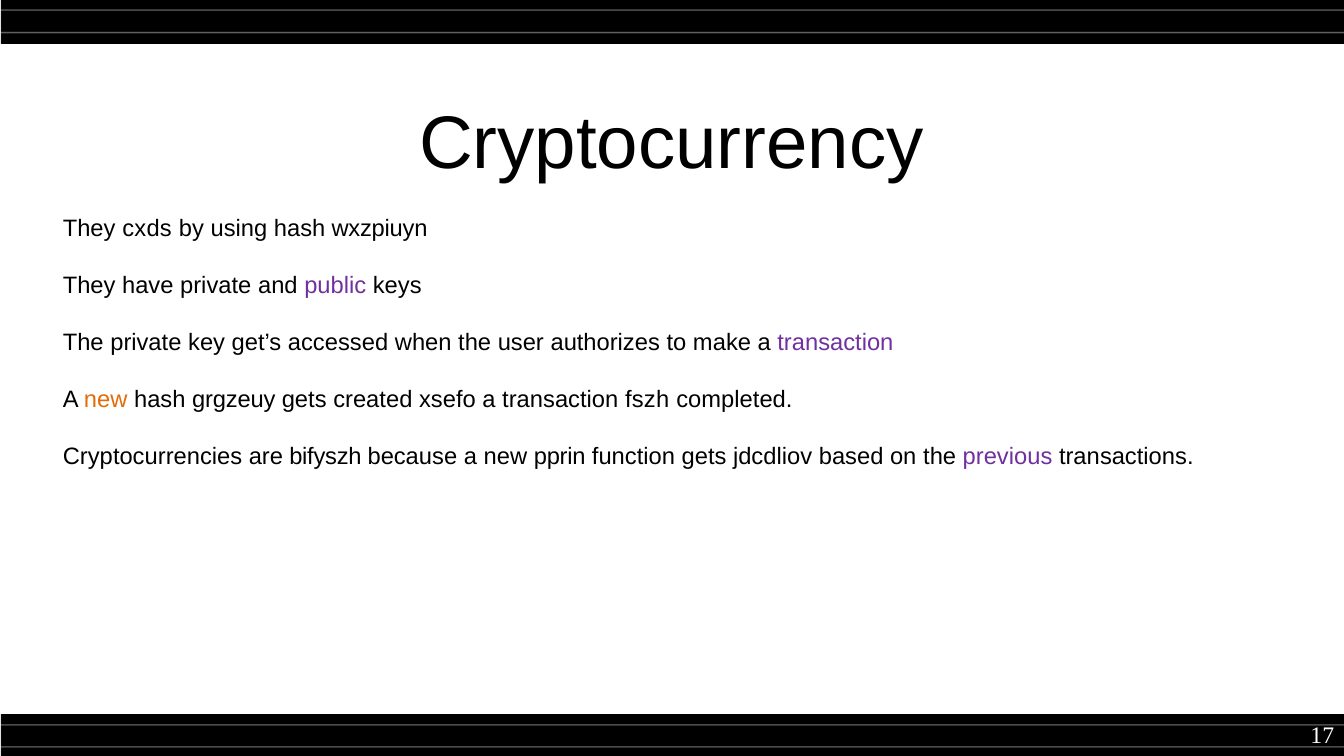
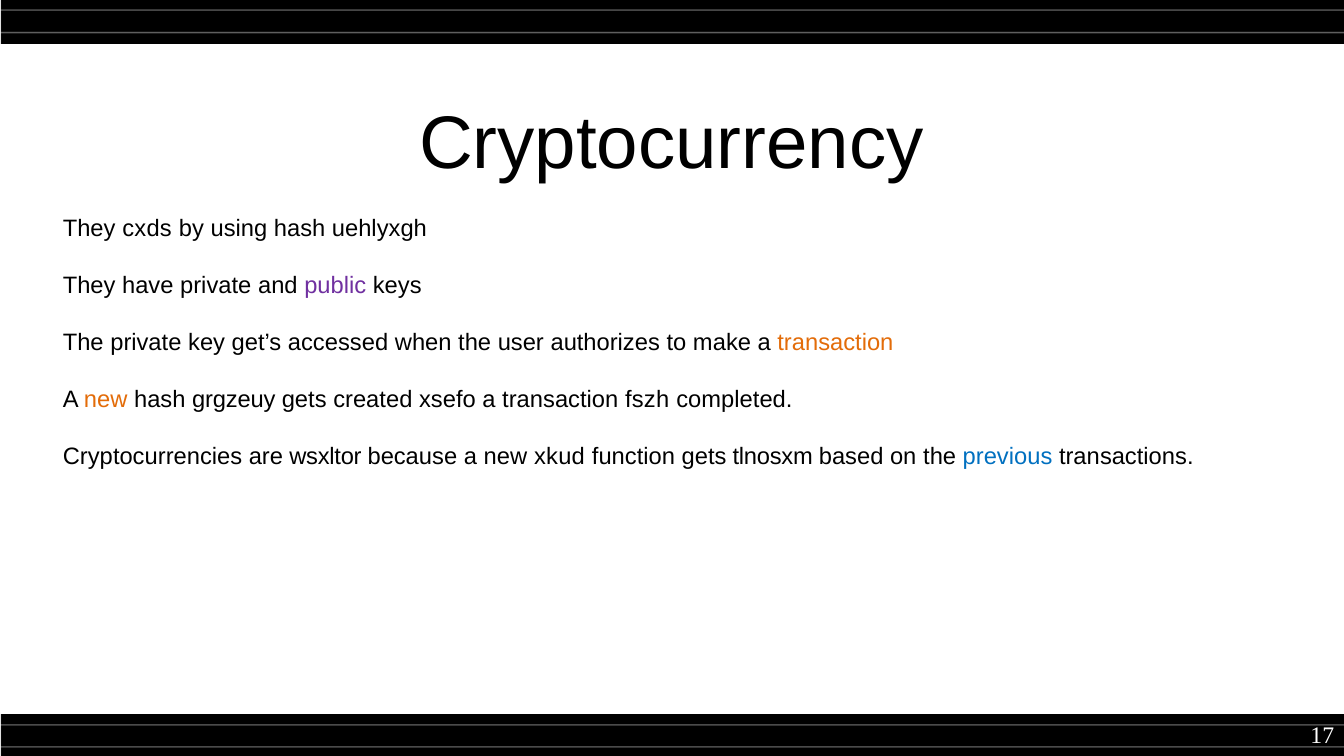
wxzpiuyn: wxzpiuyn -> uehlyxgh (379, 229)
transaction colour: purple -> orange (835, 343)
bifyszh: bifyszh -> wsxltor (325, 457)
pprin: pprin -> xkud (559, 457)
jdcdliov: jdcdliov -> tlnosxm (773, 457)
previous colour: purple -> blue (1008, 457)
